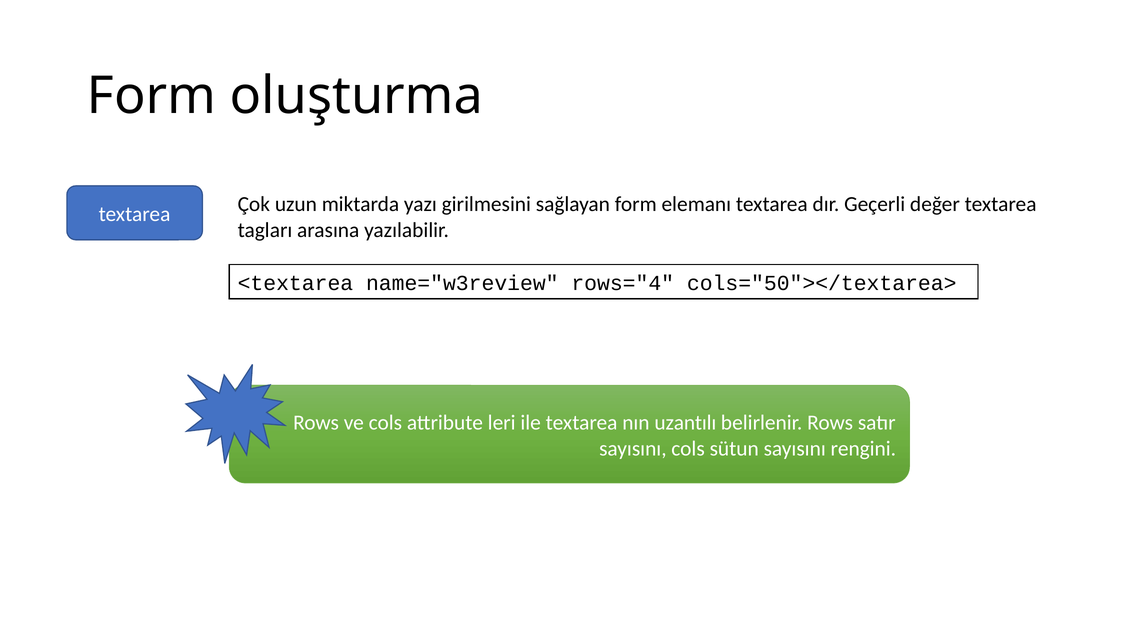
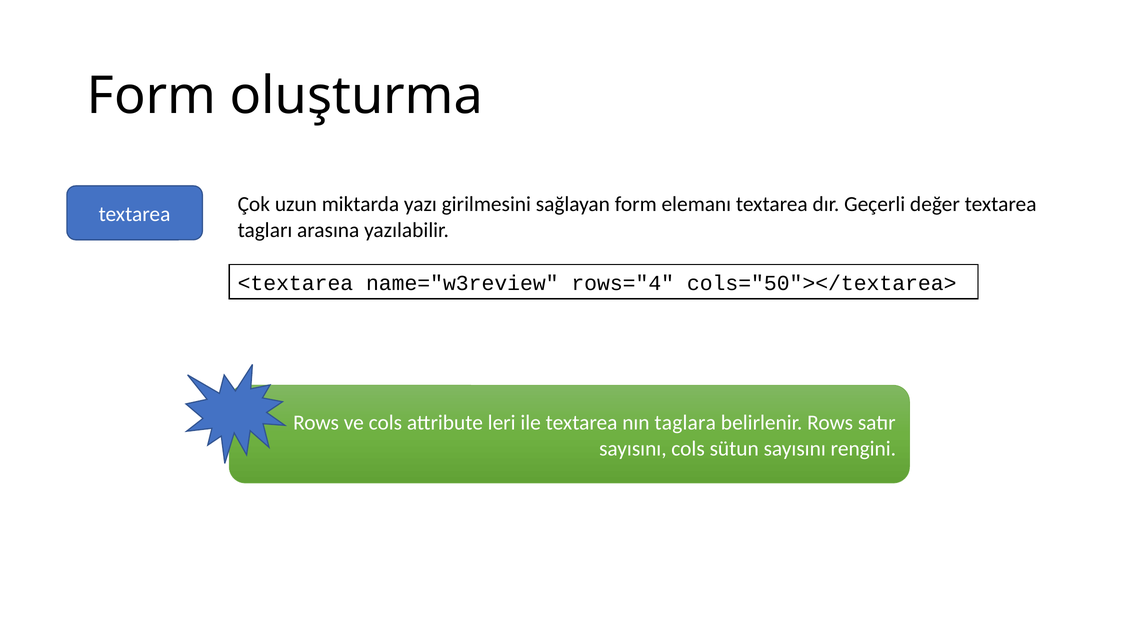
uzantılı: uzantılı -> taglara (685, 423)
